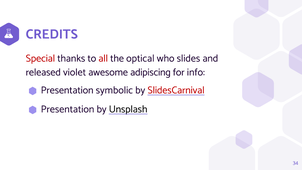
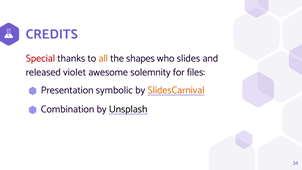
all colour: red -> orange (103, 58)
optical: optical -> shapes (140, 58)
adipiscing: adipiscing -> solemnity (150, 72)
info: info -> files (196, 72)
SlidesCarnival colour: red -> orange (176, 90)
Presentation: Presentation -> Combination (68, 109)
